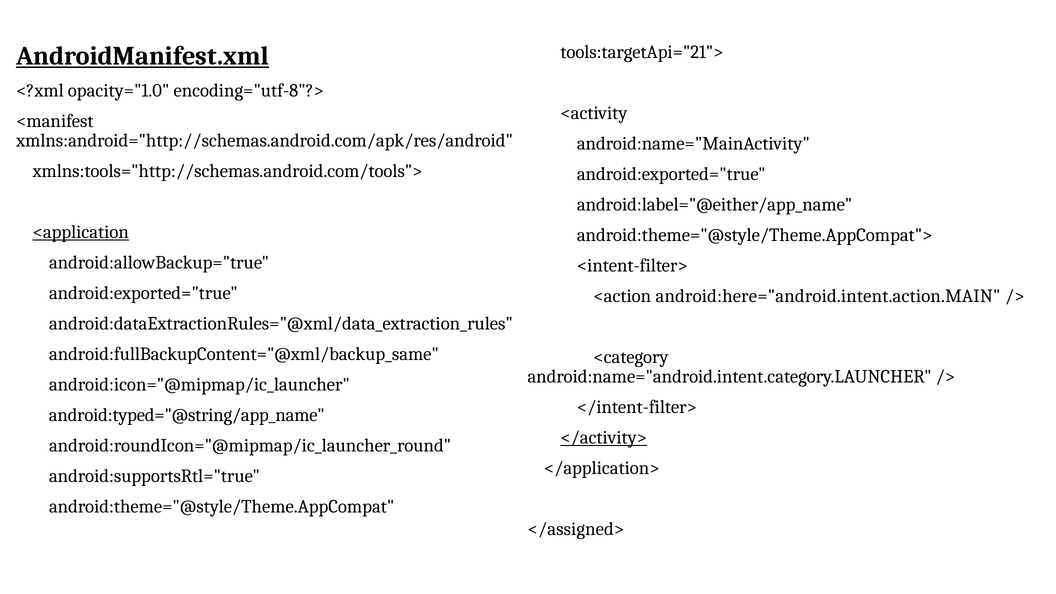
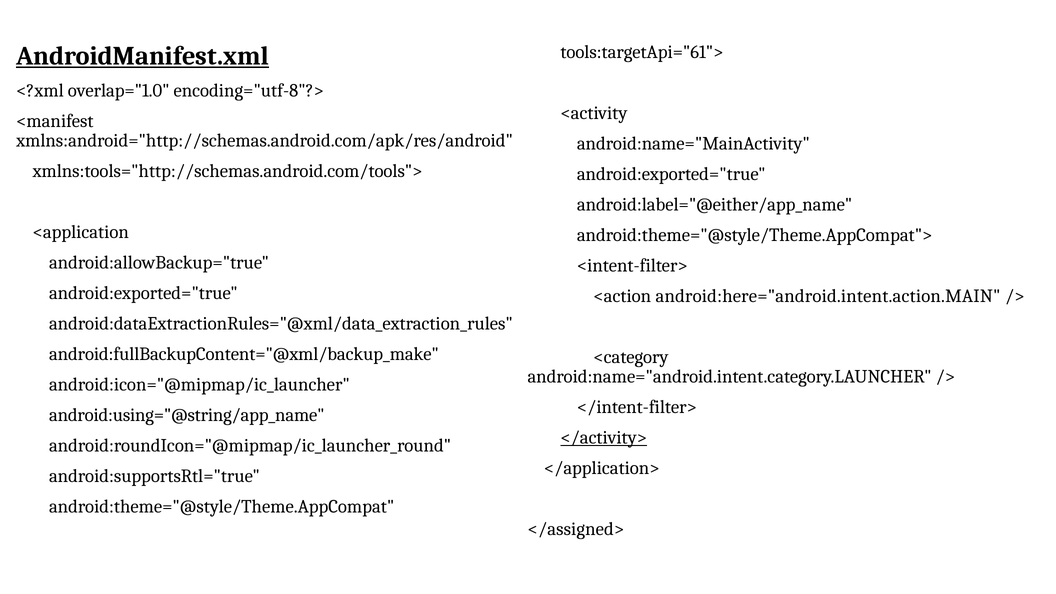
tools:targetApi="21">: tools:targetApi="21"> -> tools:targetApi="61"> (642, 52)
opacity="1.0: opacity="1.0 -> overlap="1.0 (119, 91)
<application underline: present -> none (81, 232)
android:fullBackupContent="@xml/backup_same: android:fullBackupContent="@xml/backup_same -> android:fullBackupContent="@xml/backup_make (244, 354)
android:typed="@string/app_name: android:typed="@string/app_name -> android:using="@string/app_name (187, 415)
